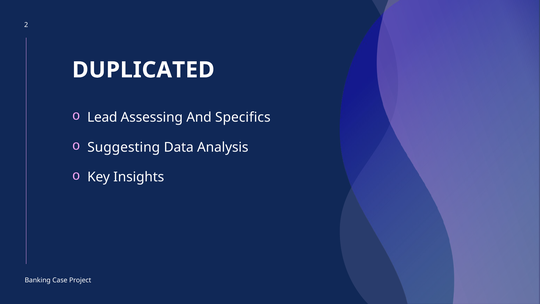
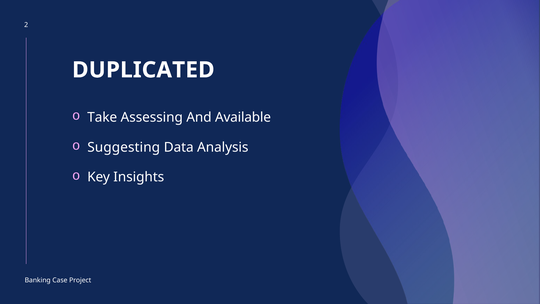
Lead: Lead -> Take (102, 117)
Specifics: Specifics -> Available (243, 117)
